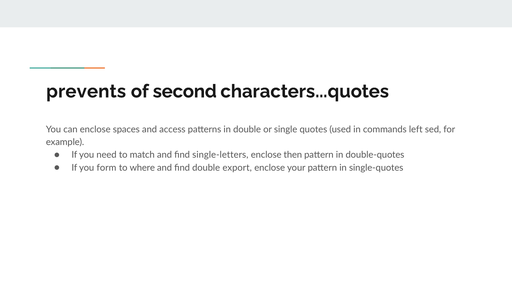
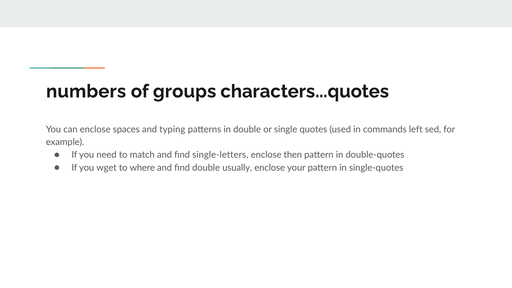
prevents: prevents -> numbers (86, 91)
second: second -> groups (185, 91)
access: access -> typing (172, 129)
form: form -> wget (107, 168)
export: export -> usually (237, 168)
